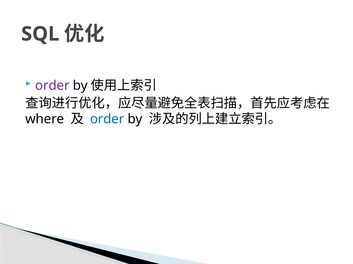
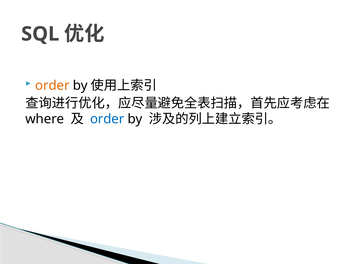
order colour: purple -> orange (52, 86)
